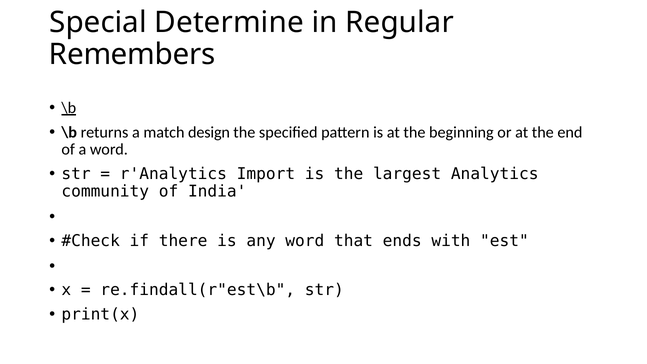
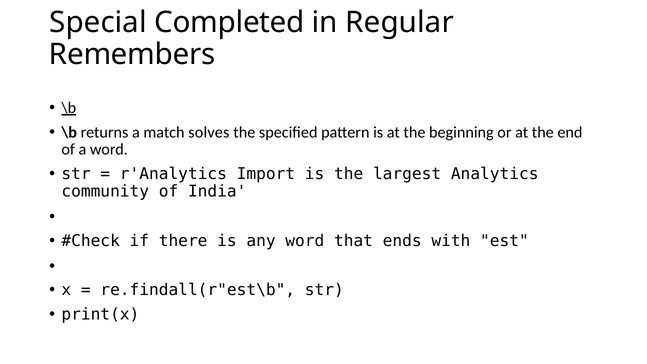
Determine: Determine -> Completed (229, 22)
design: design -> solves (209, 132)
